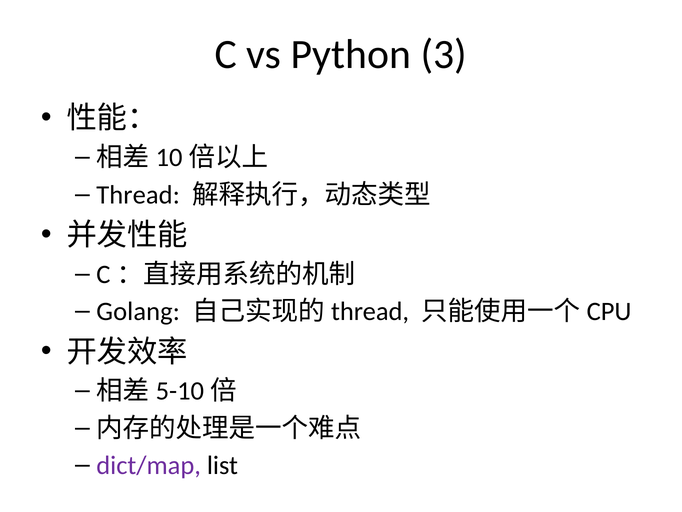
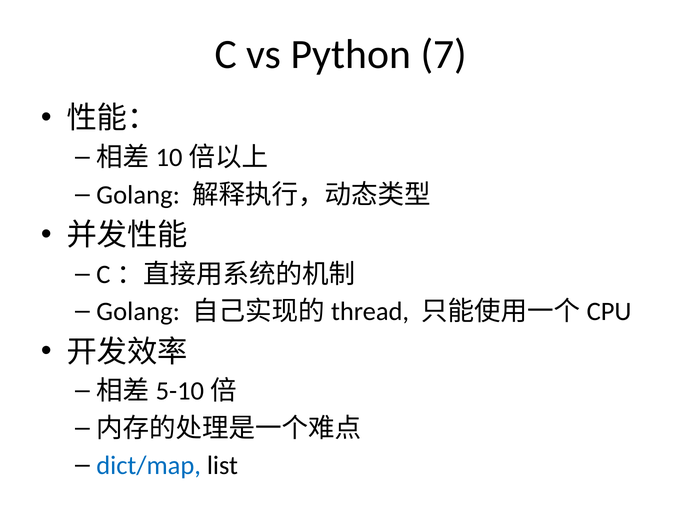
3: 3 -> 7 (444, 54)
Thread: Thread -> Golang (138, 195)
dict/map colour: purple -> blue (149, 465)
